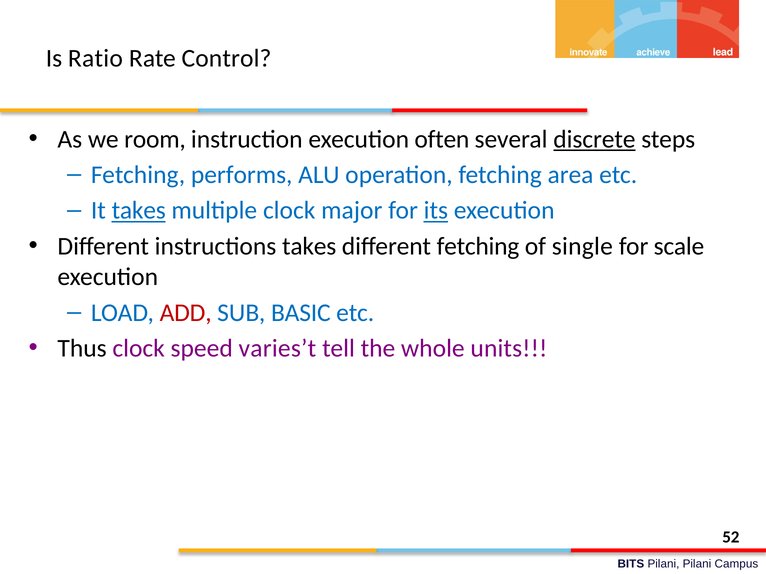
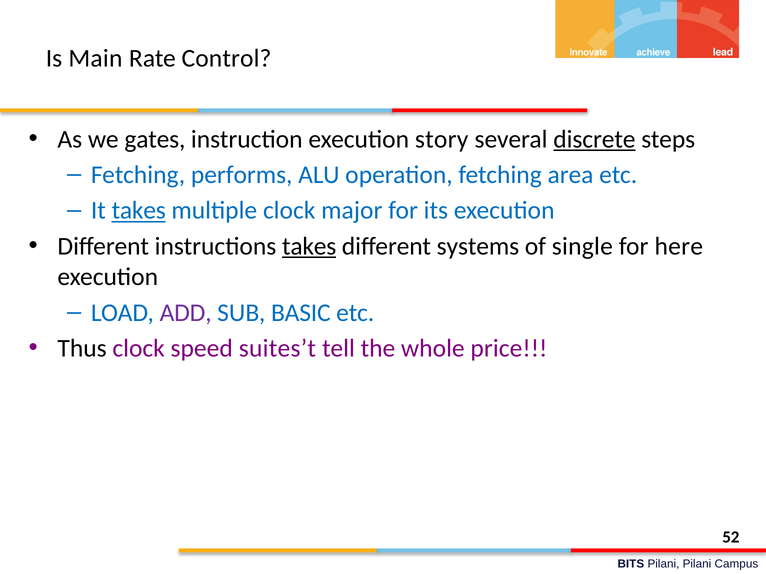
Ratio: Ratio -> Main (95, 58)
room: room -> gates (155, 139)
often: often -> story (442, 139)
its underline: present -> none (436, 211)
takes underline: none -> present (309, 246)
different fetching: fetching -> systems (478, 246)
scale: scale -> here (679, 246)
ADD colour: red -> purple (186, 313)
varies’t: varies’t -> suites’t (277, 349)
units: units -> price (509, 349)
